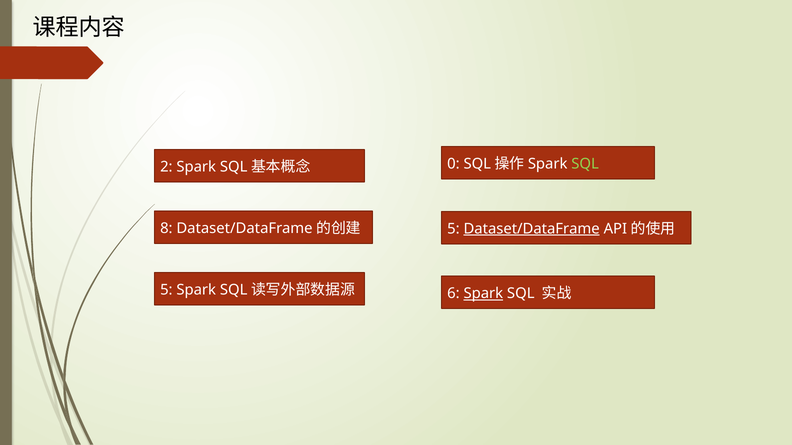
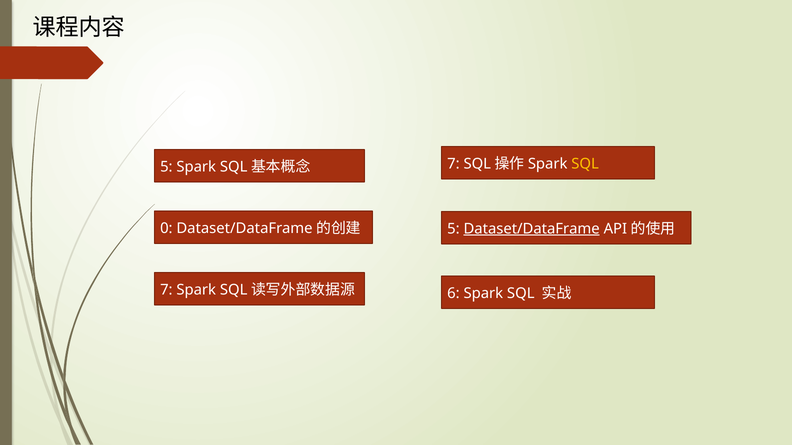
0: 0 -> 7 (453, 164)
SQL colour: light green -> yellow (585, 164)
2: 2 -> 5 (166, 167)
8: 8 -> 0 (166, 229)
5: 5 -> 7 (166, 290)
Spark underline: present -> none (483, 294)
